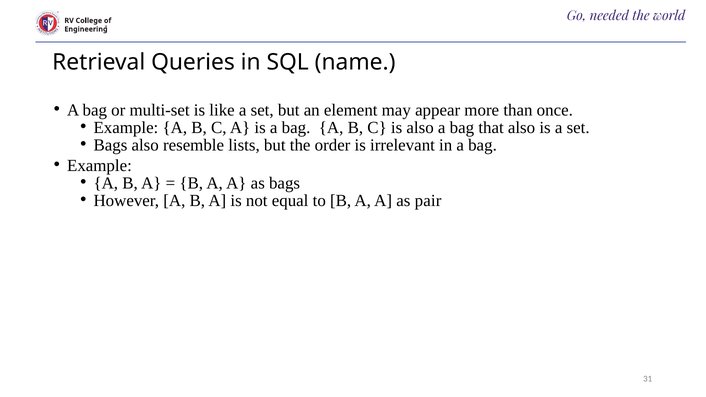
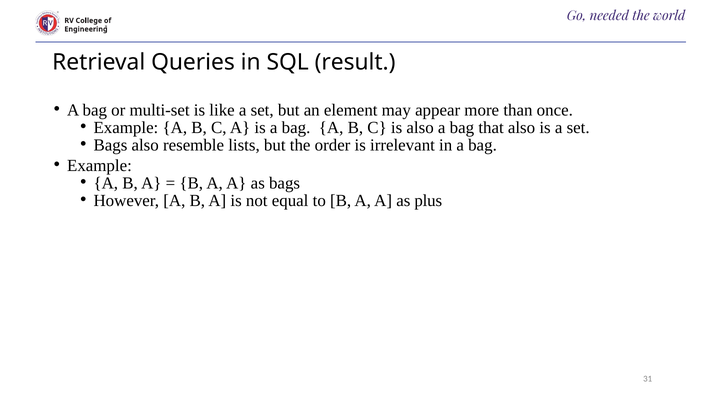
name: name -> result (355, 62)
pair: pair -> plus (428, 201)
